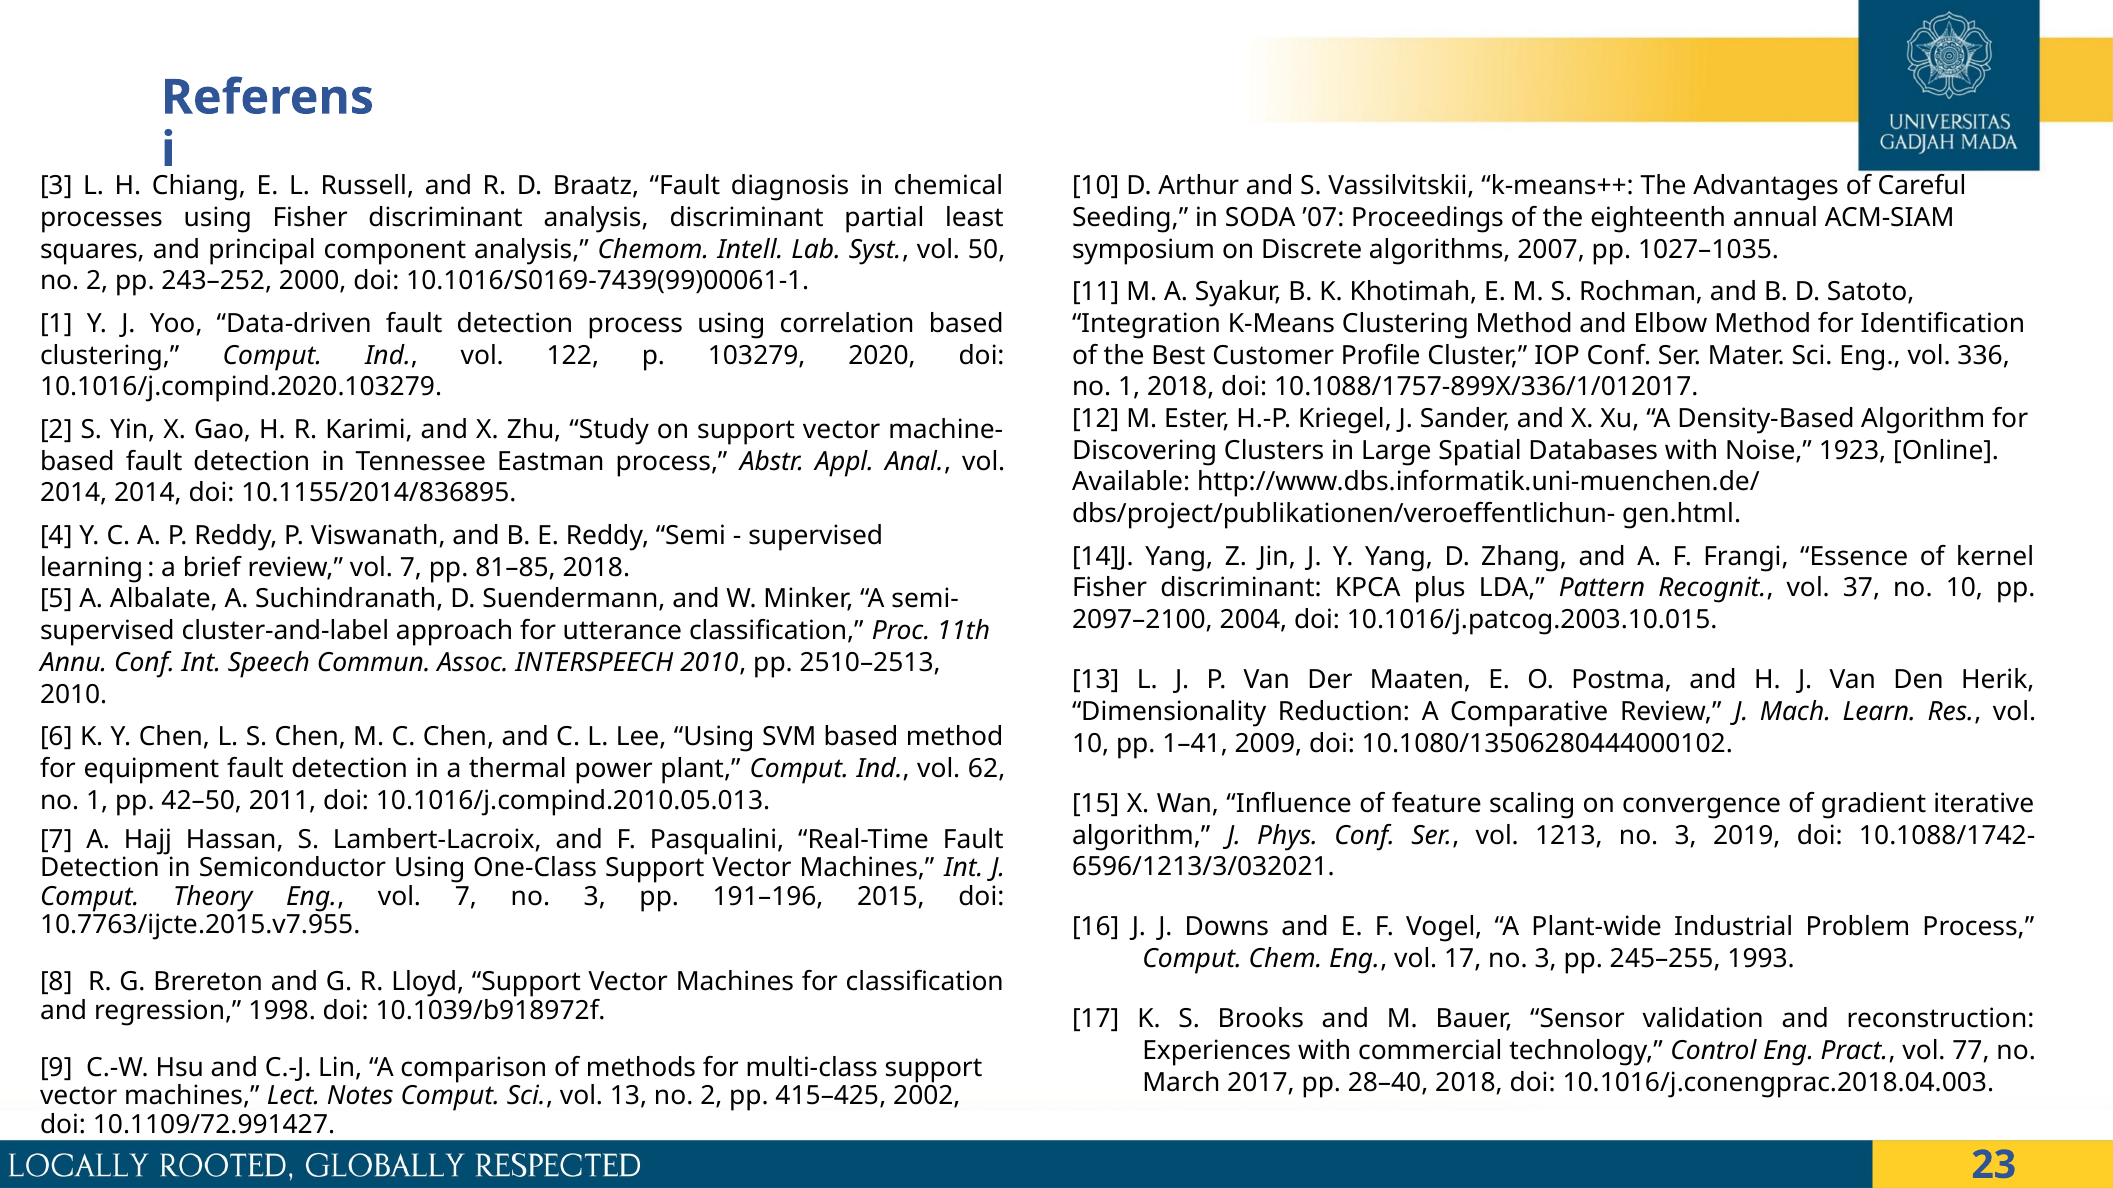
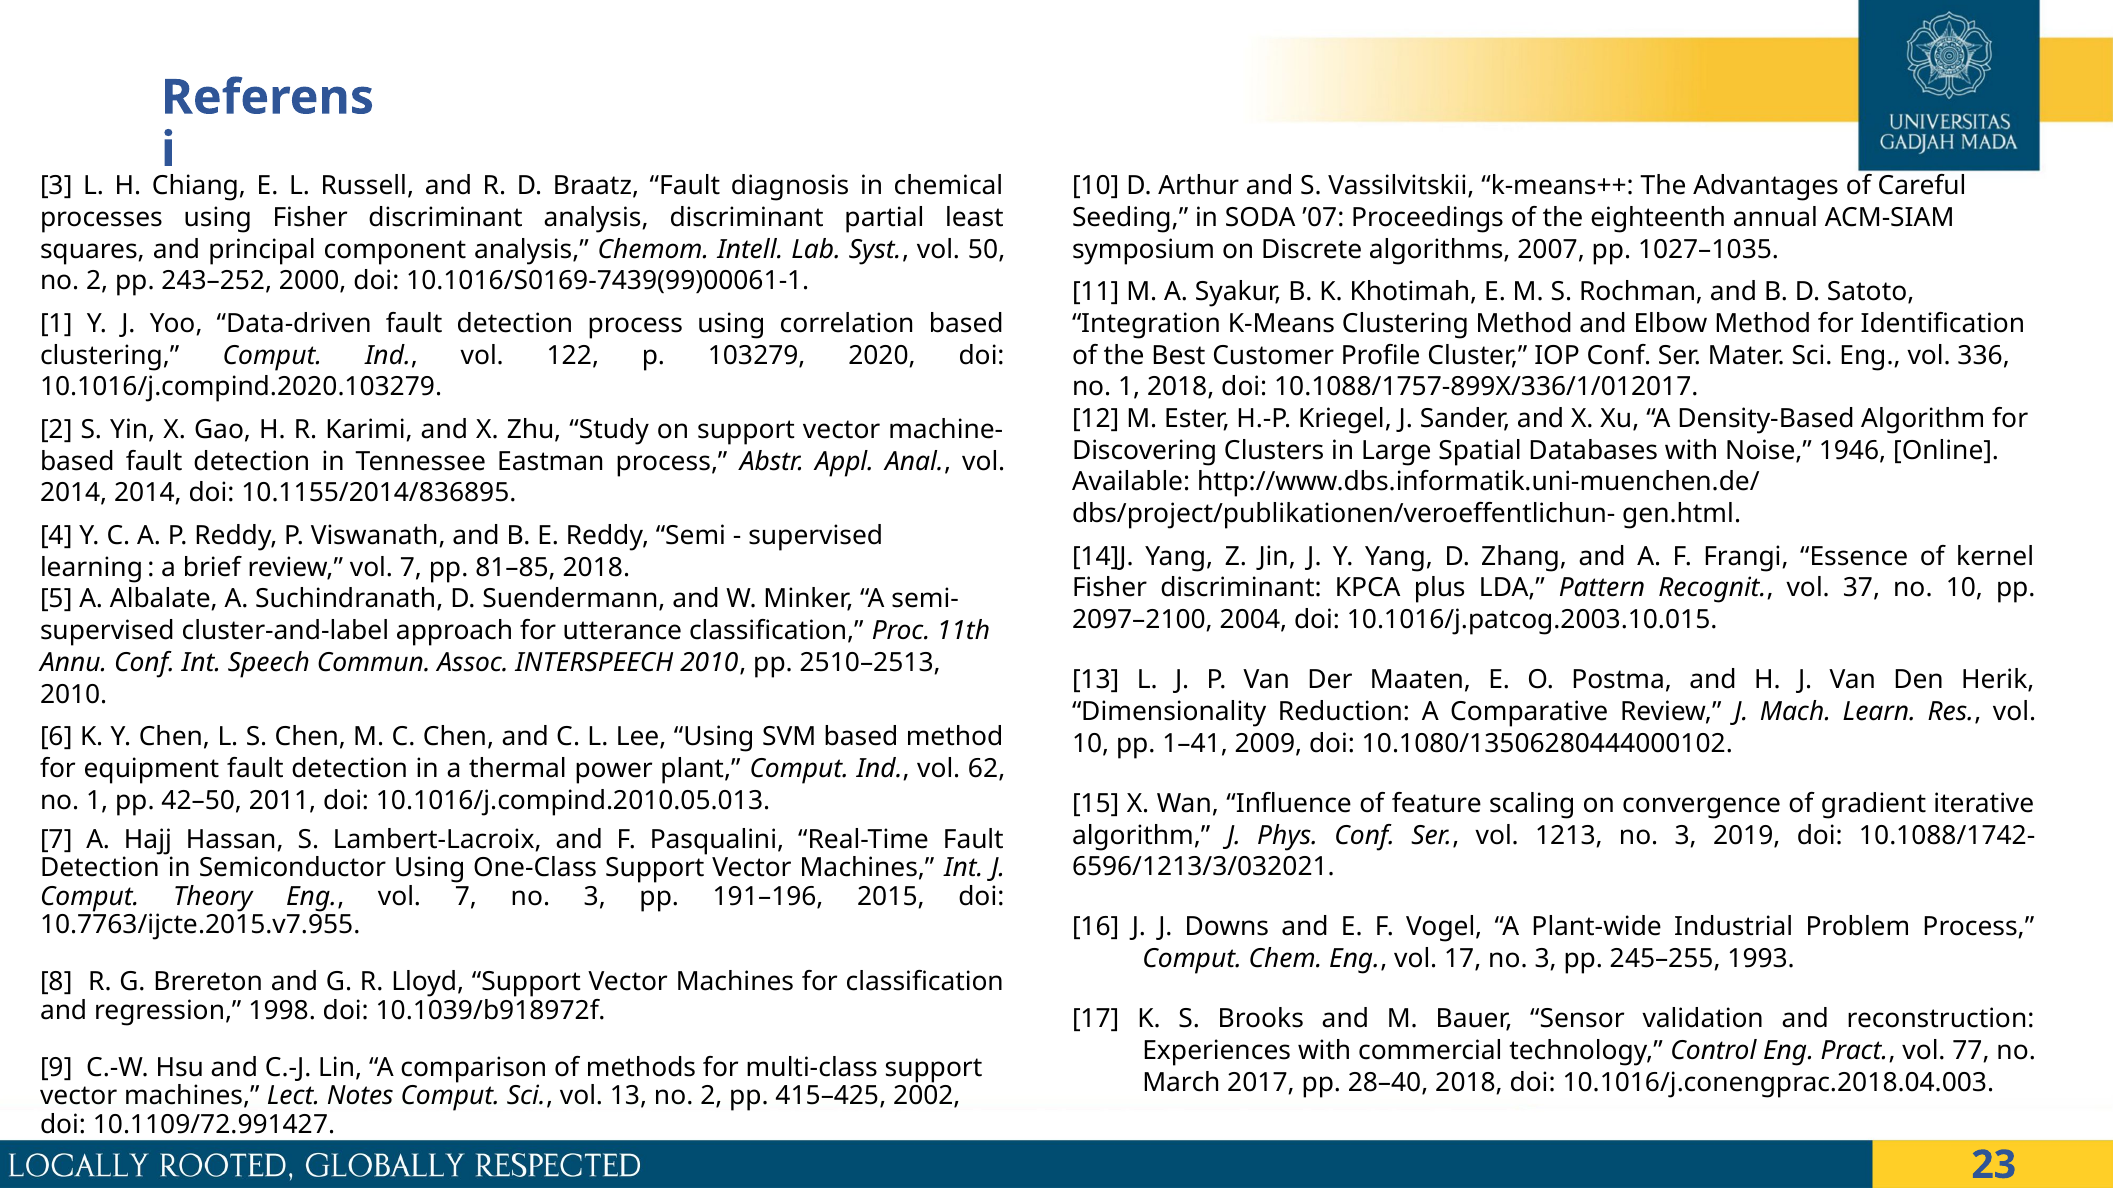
1923: 1923 -> 1946 (1853, 451)
